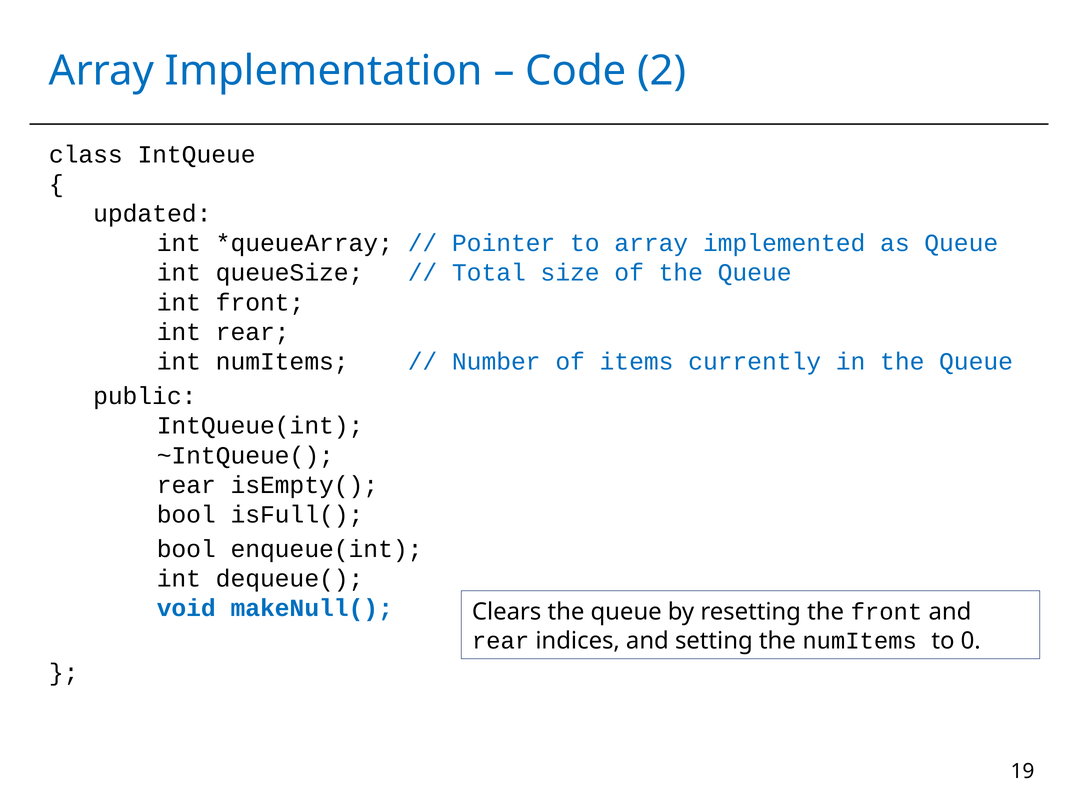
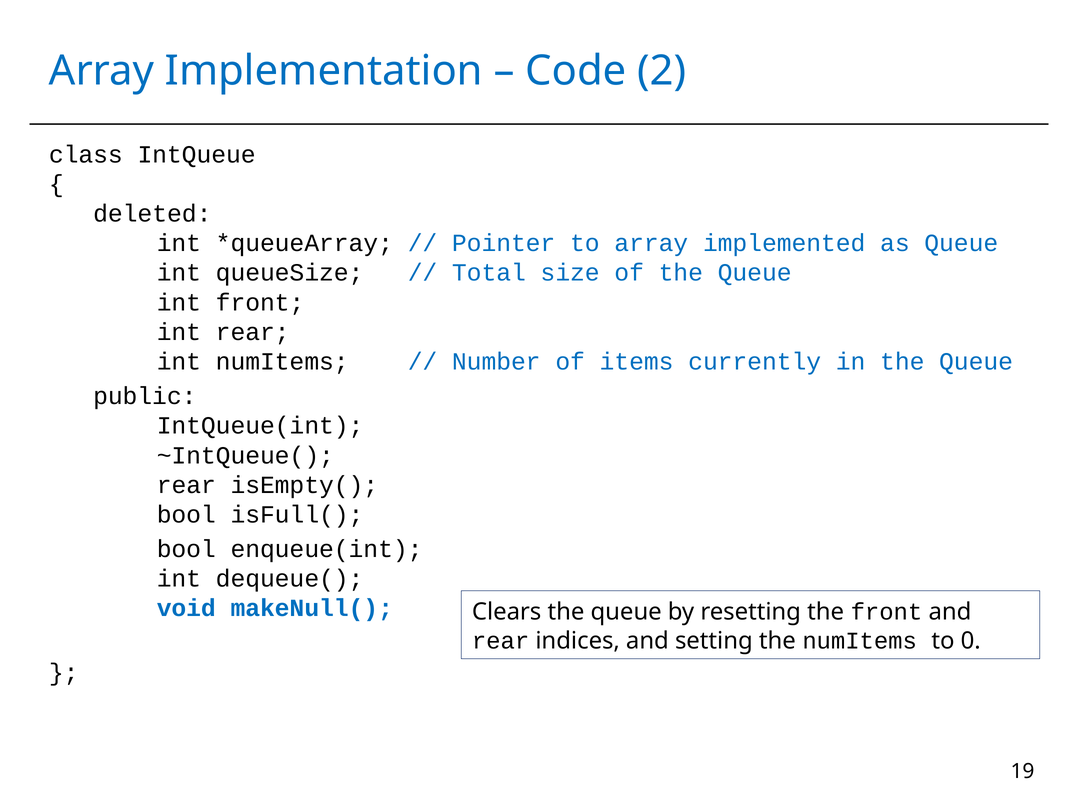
updated: updated -> deleted (152, 214)
